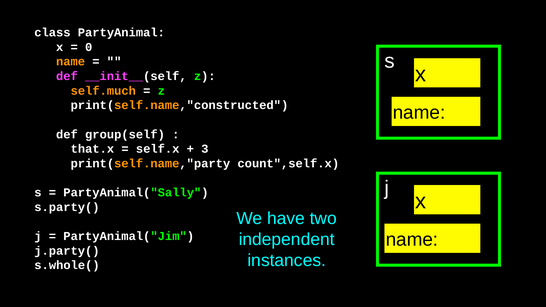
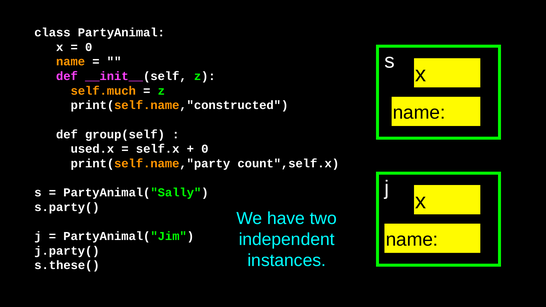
that.x: that.x -> used.x (92, 149)
3: 3 -> 0 (205, 149)
s.whole(: s.whole( -> s.these( (67, 265)
